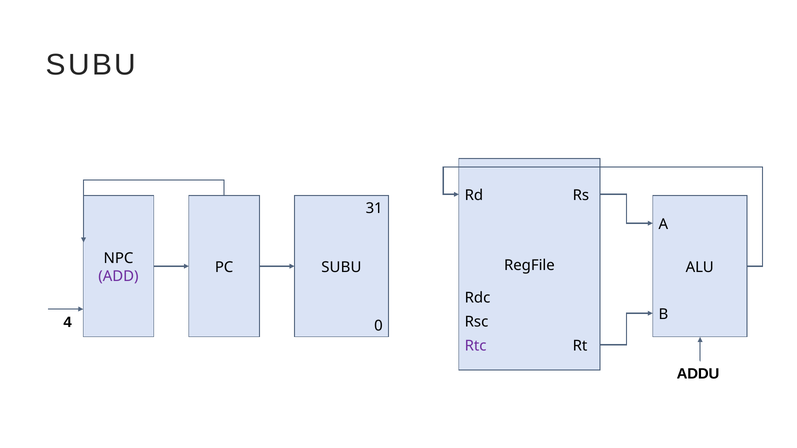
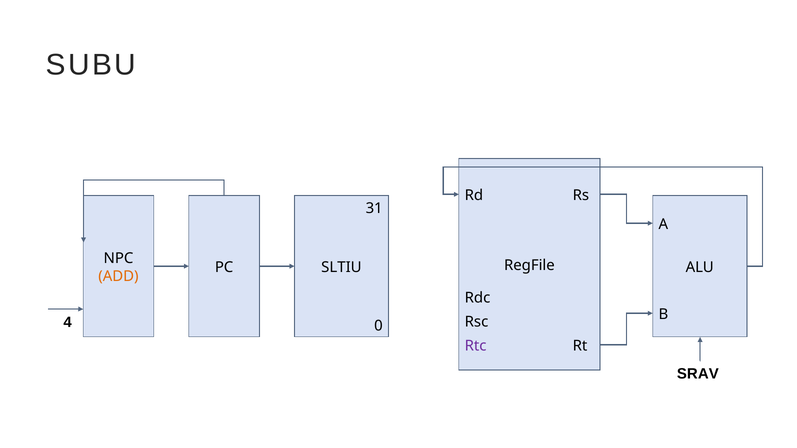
PC SUBU: SUBU -> SLTIU (341, 267)
ADD colour: purple -> orange (118, 276)
ADDU: ADDU -> SRAV (698, 374)
